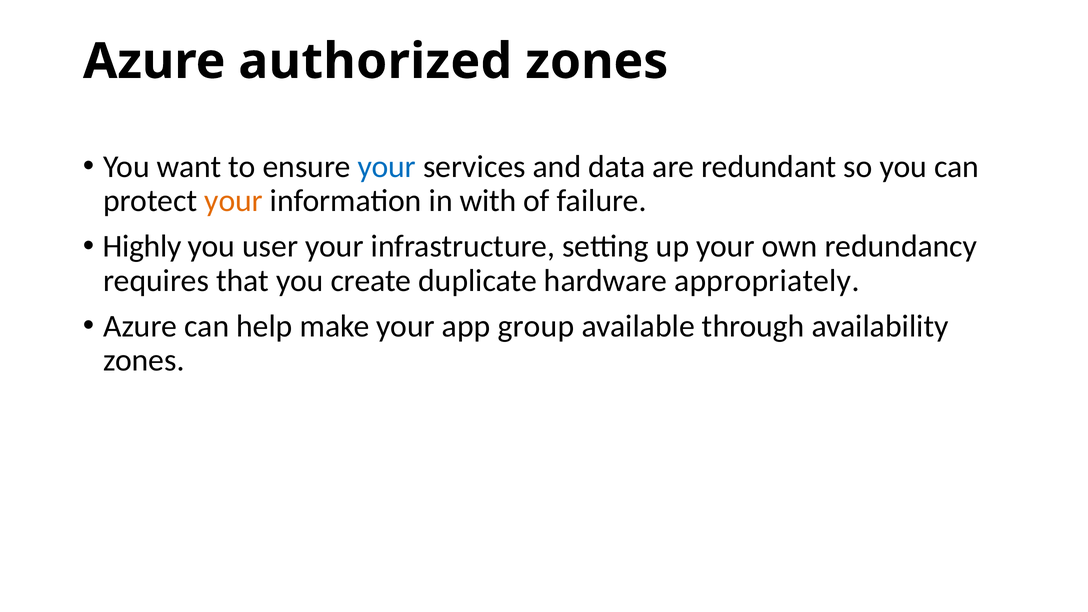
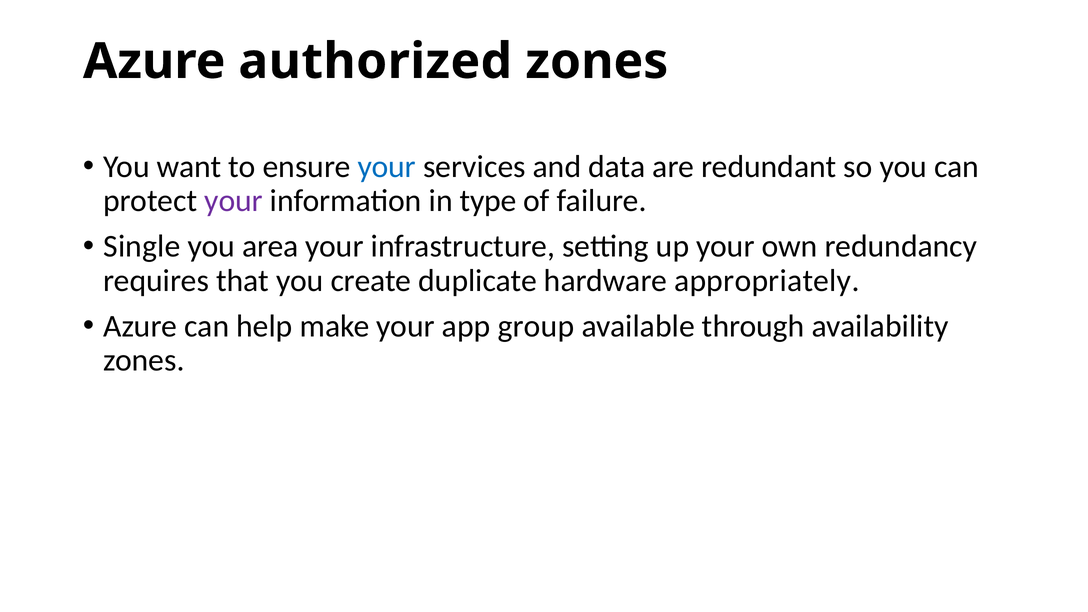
your colour: orange -> purple (234, 201)
with: with -> type (488, 201)
Highly: Highly -> Single (142, 246)
user: user -> area (270, 246)
